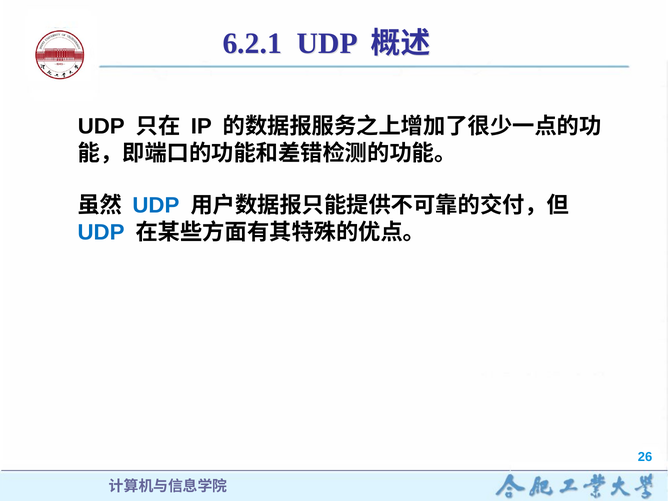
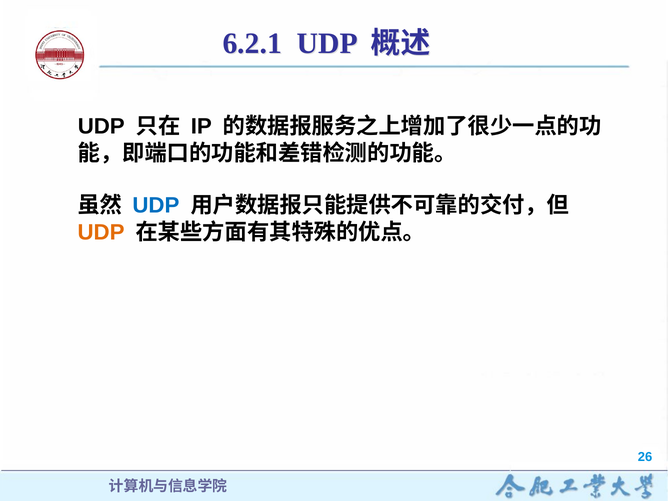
UDP colour: blue -> orange (101, 232)
